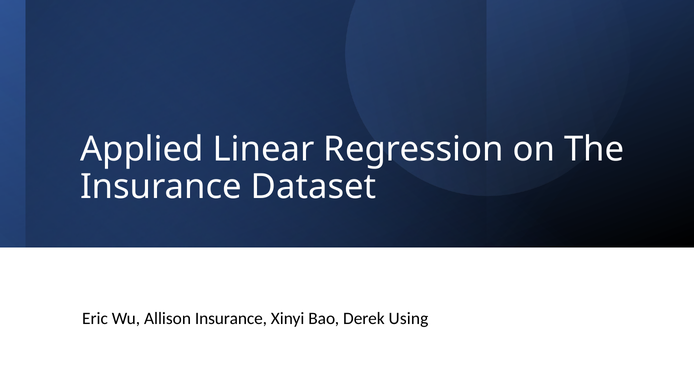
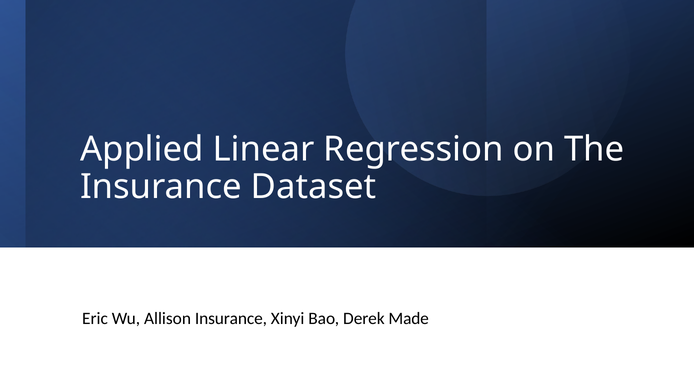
Using: Using -> Made (409, 319)
